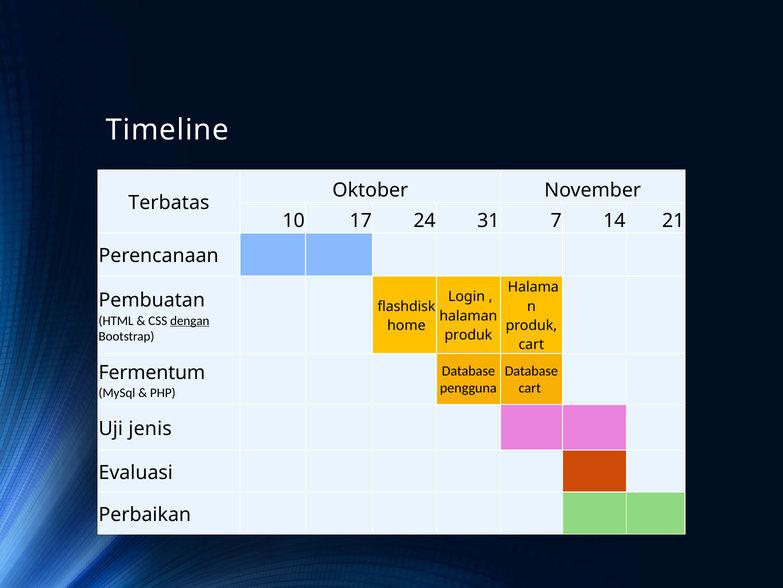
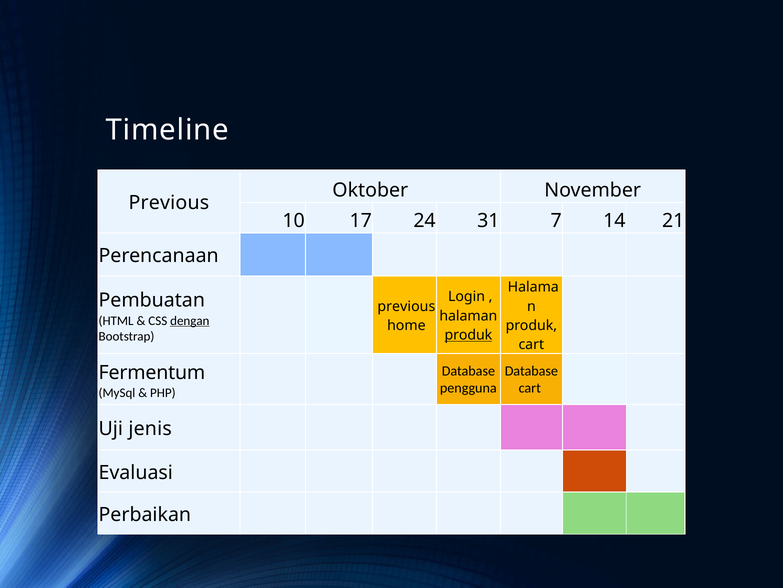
Terbatas: Terbatas -> Previous (169, 203)
flashdisk: flashdisk -> previous (406, 306)
produk underline: none -> present (468, 335)
